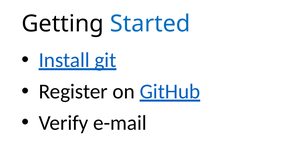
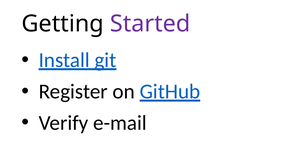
Started colour: blue -> purple (150, 24)
